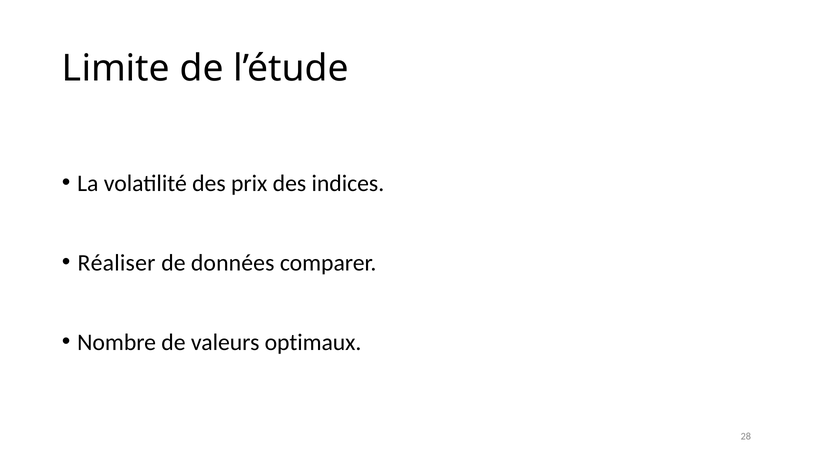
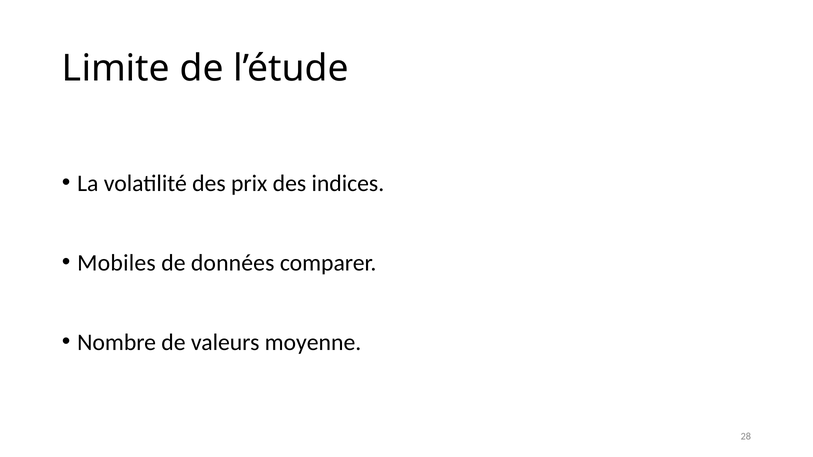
Réaliser: Réaliser -> Mobiles (116, 263)
optimaux: optimaux -> moyenne (313, 343)
